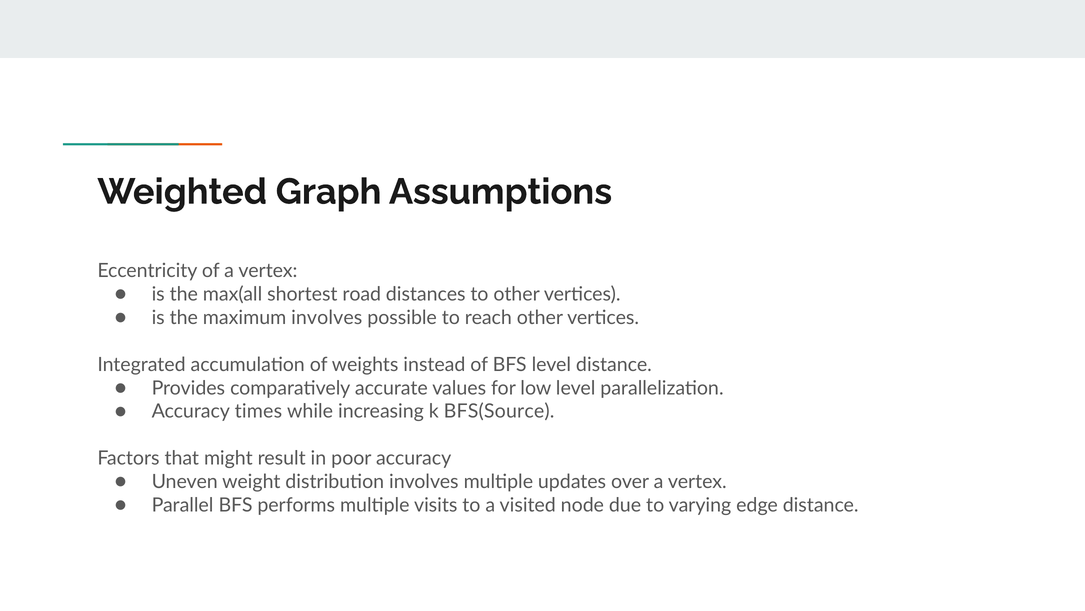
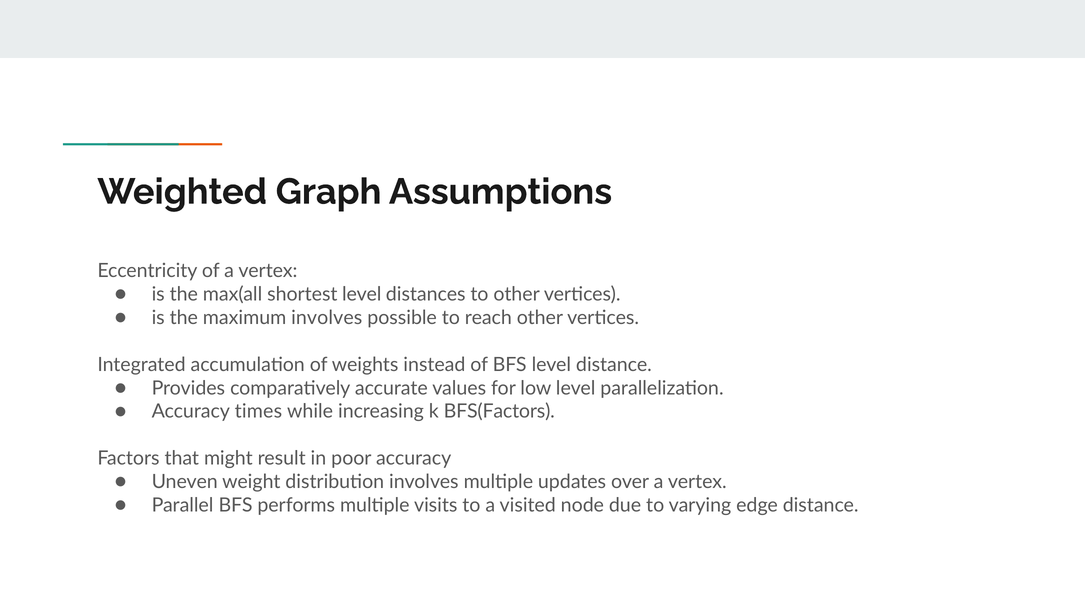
shortest road: road -> level (362, 294)
BFS(Source: BFS(Source -> BFS(Factors (499, 411)
